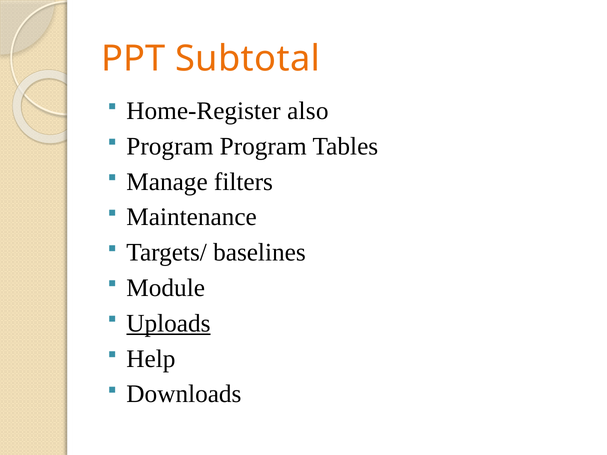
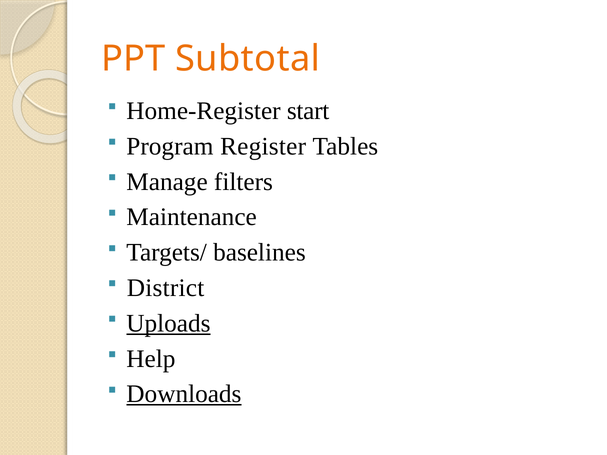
also: also -> start (308, 111)
Program Program: Program -> Register (263, 146)
Module: Module -> District (166, 288)
Downloads underline: none -> present (184, 394)
